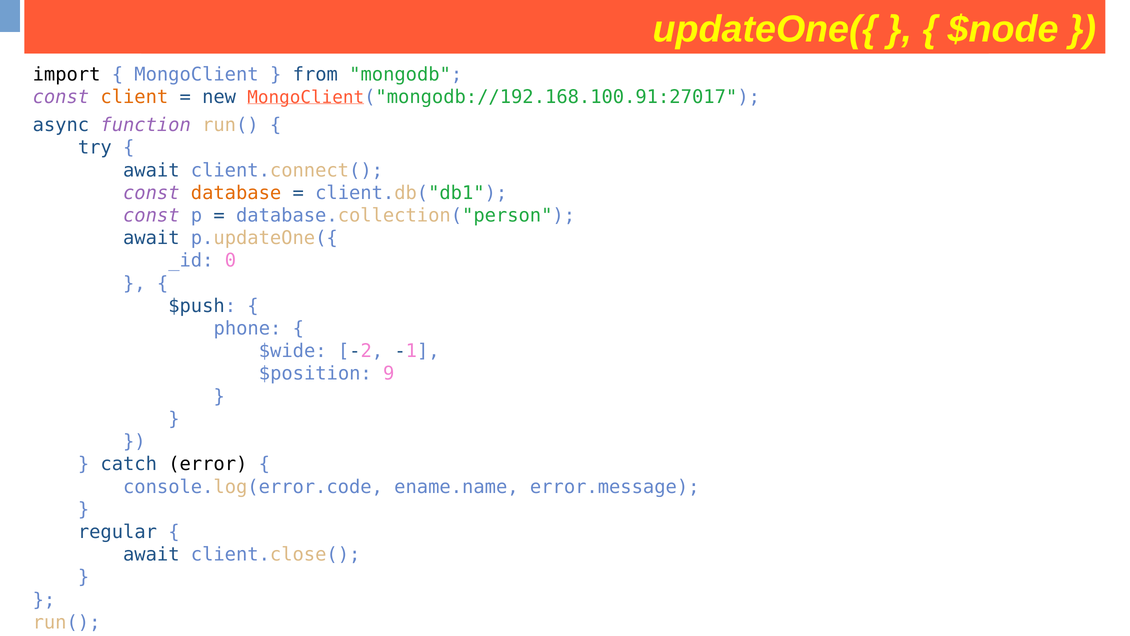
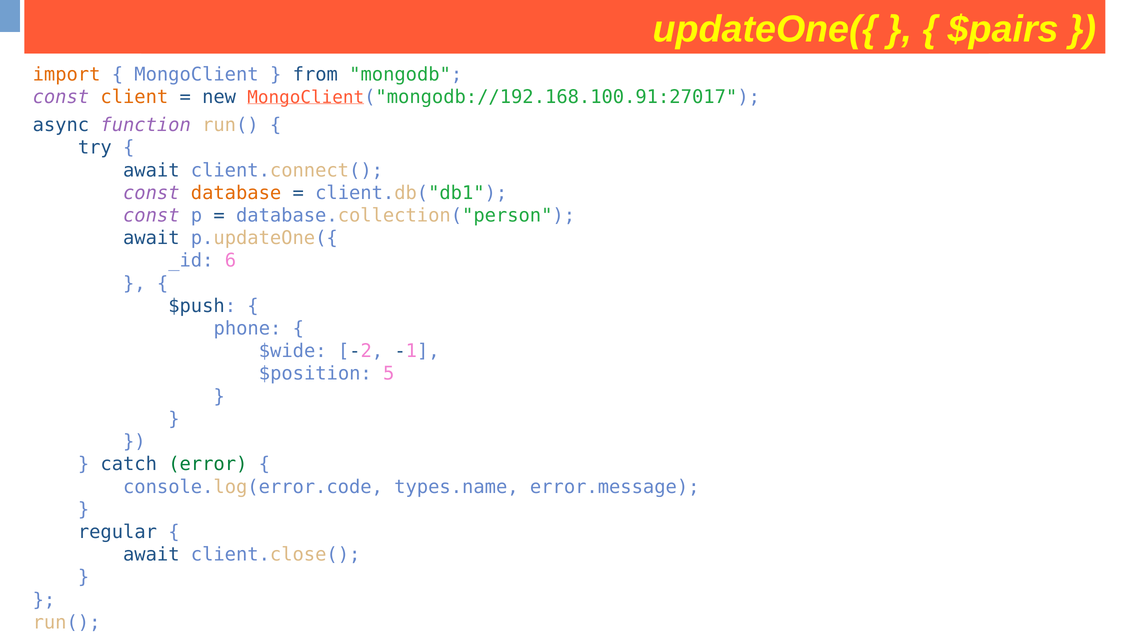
$node: $node -> $pairs (1003, 29)
import colour: black -> orange (67, 74)
0: 0 -> 6 (230, 261)
9: 9 -> 5 (389, 374)
error colour: black -> green (208, 464)
ename.name: ename.name -> types.name (456, 487)
